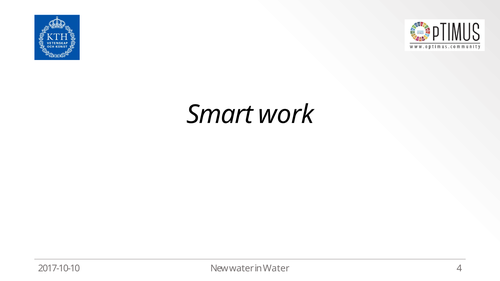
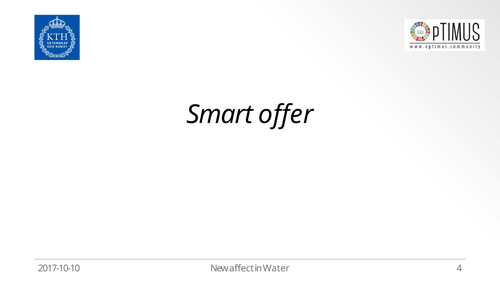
work: work -> offer (286, 115)
New water: water -> affect (242, 269)
